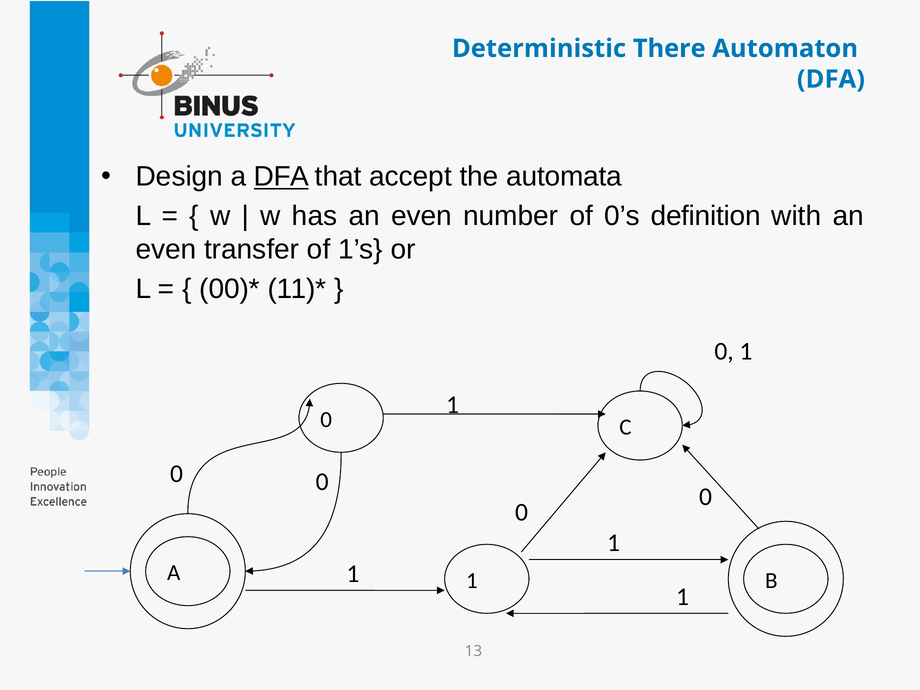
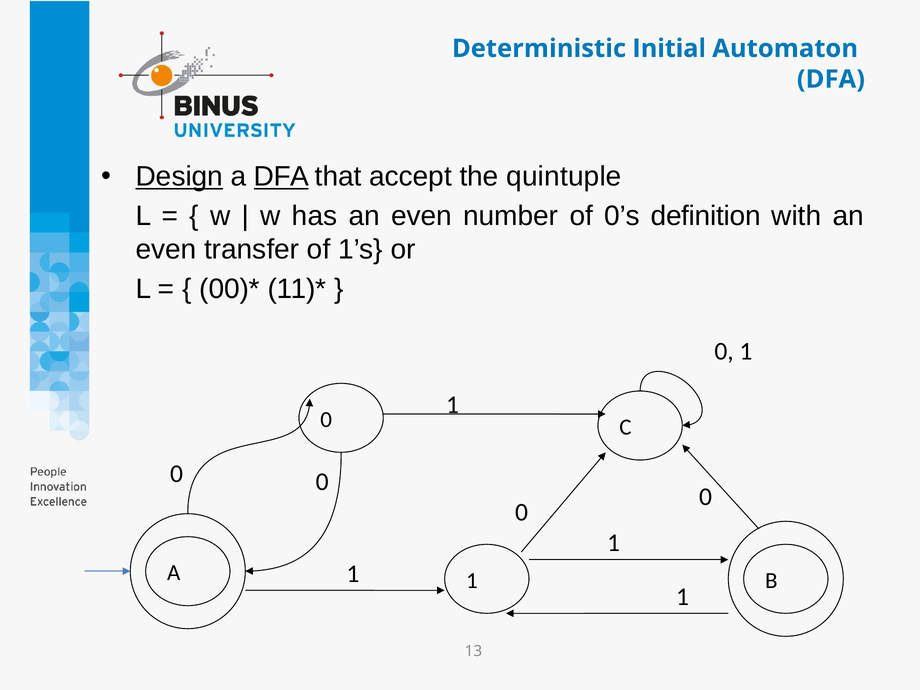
There: There -> Initial (669, 49)
Design underline: none -> present (179, 177)
automata: automata -> quintuple (564, 177)
